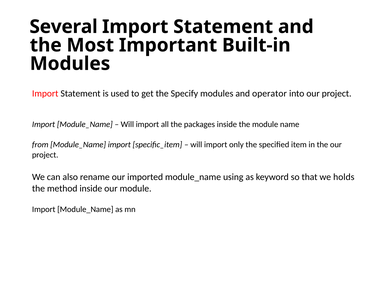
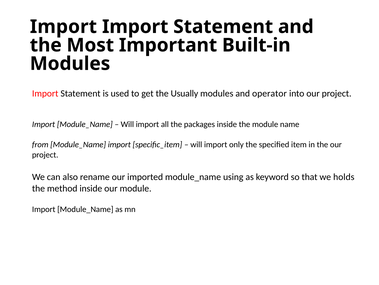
Several: Several -> Import (63, 27)
Specify: Specify -> Usually (184, 93)
